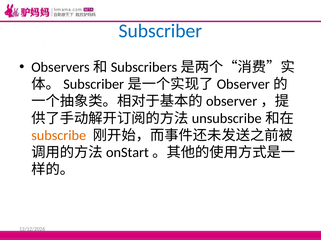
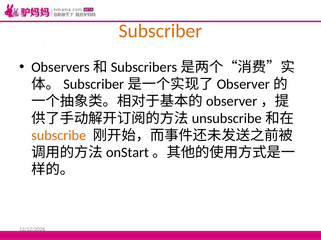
Subscriber colour: blue -> orange (160, 31)
